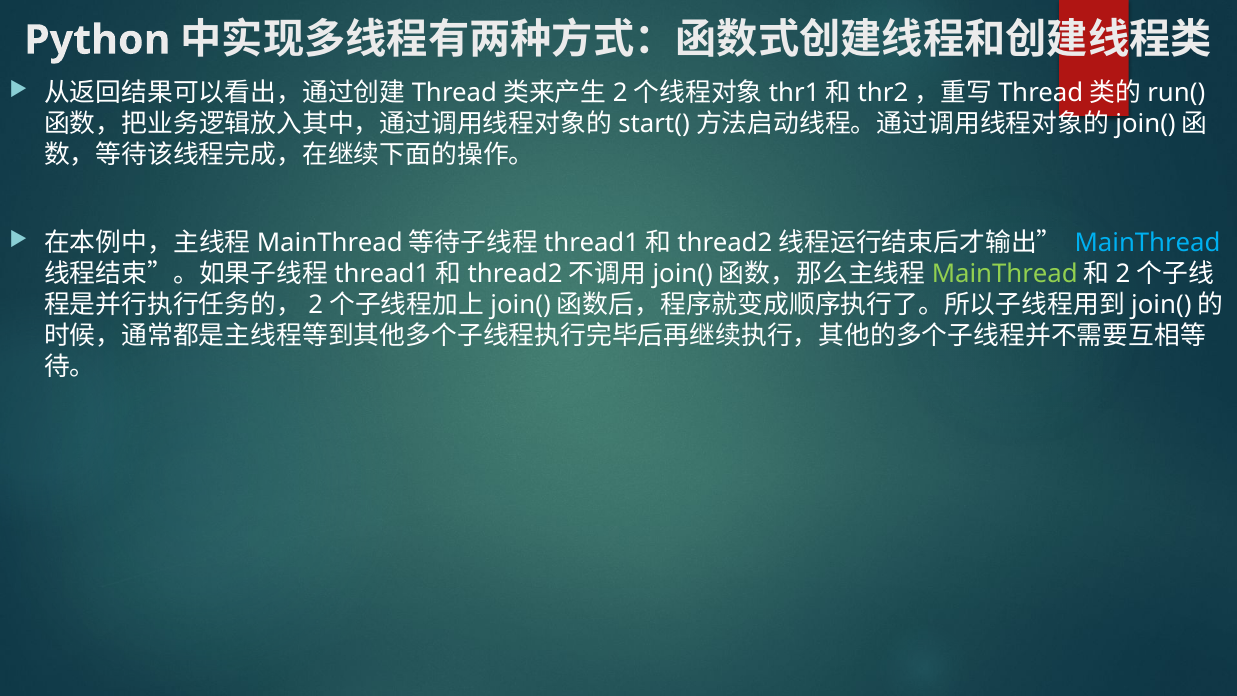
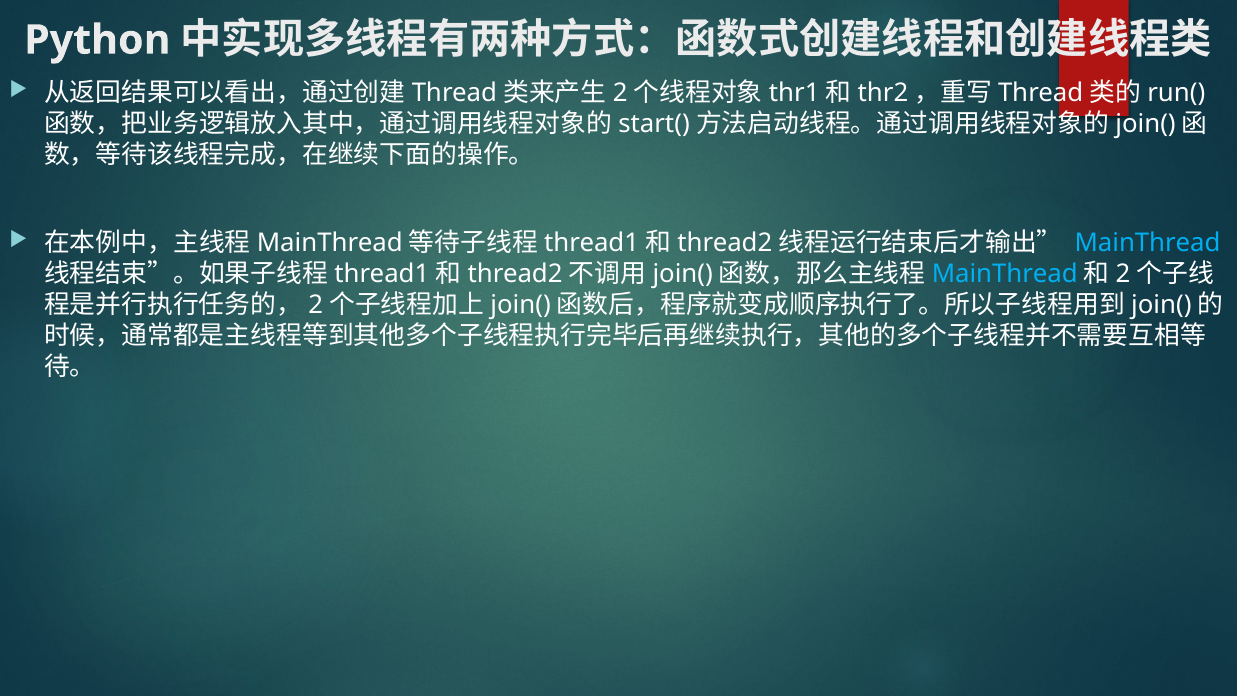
MainThread colour: light green -> light blue (1005, 274)
